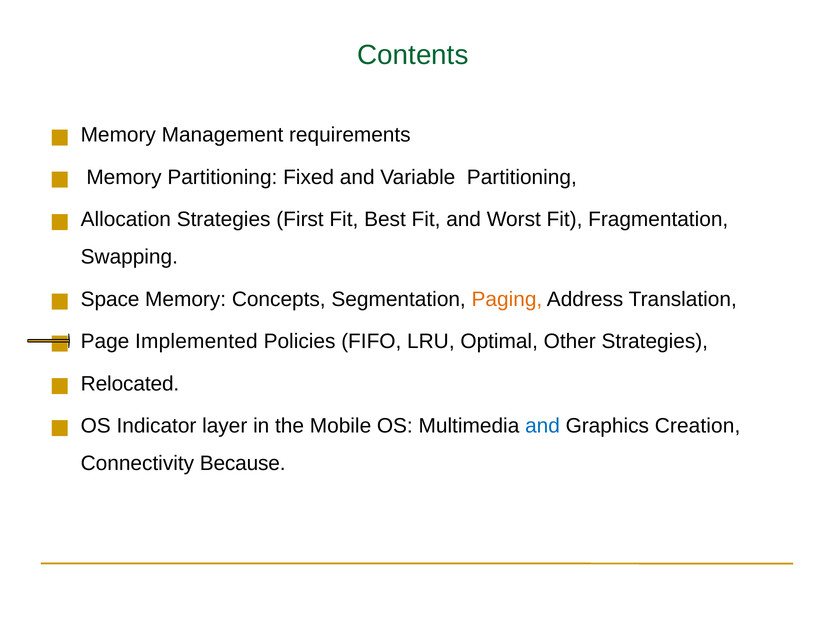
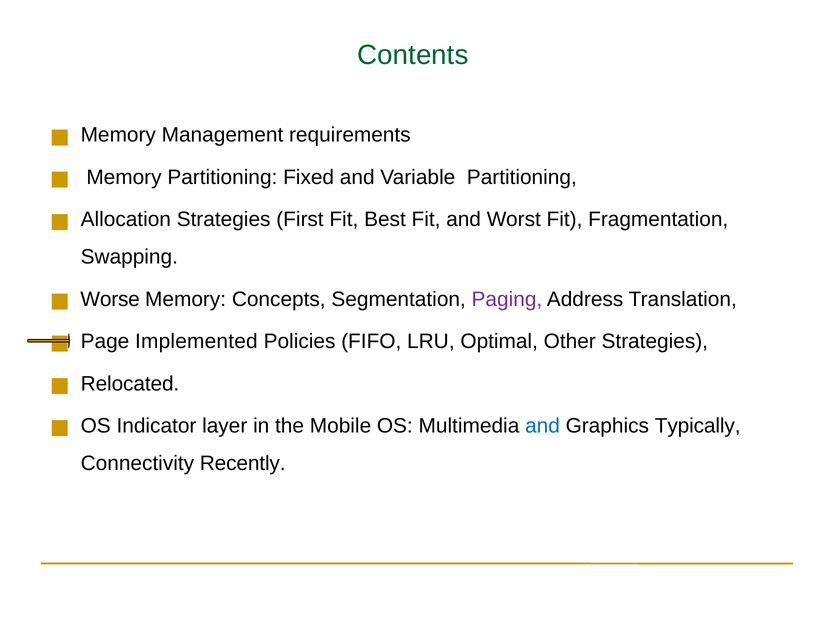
Space: Space -> Worse (110, 299)
Paging colour: orange -> purple (507, 299)
Creation: Creation -> Typically (698, 425)
Because: Because -> Recently (243, 463)
